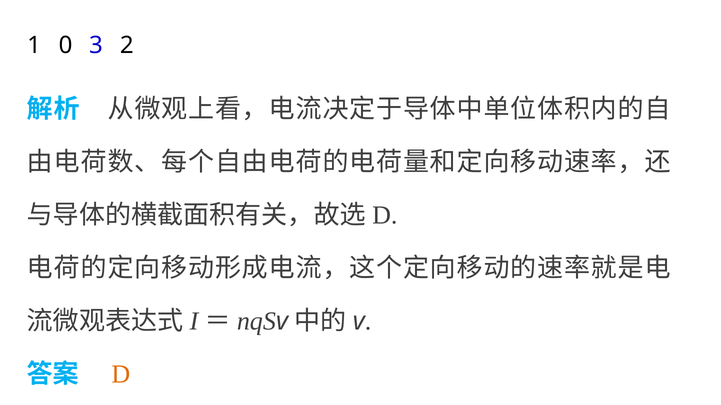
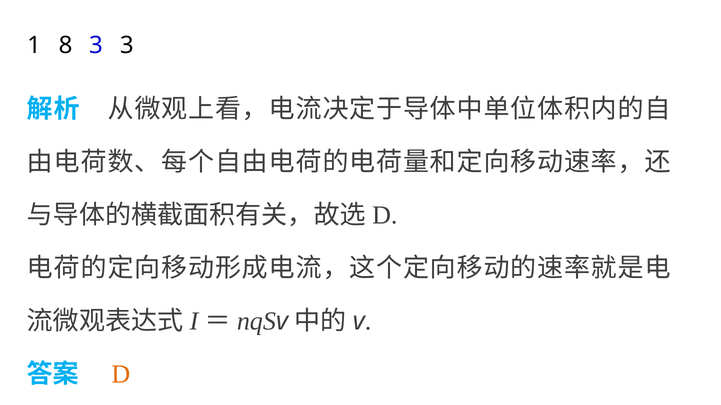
0: 0 -> 8 (66, 45)
3 2: 2 -> 3 (127, 45)
